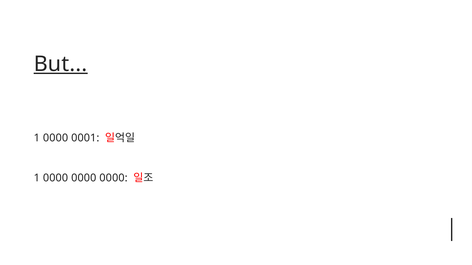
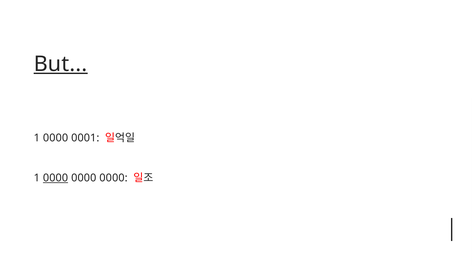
0000 underline: none -> present (56, 178)
